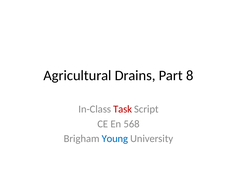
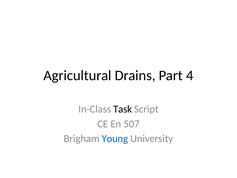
8: 8 -> 4 (190, 75)
Task colour: red -> black (123, 109)
568: 568 -> 507 (132, 124)
